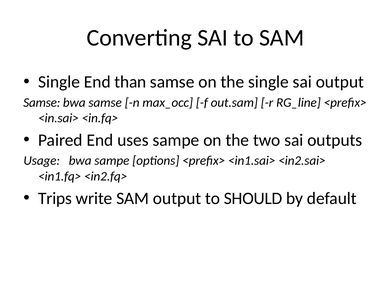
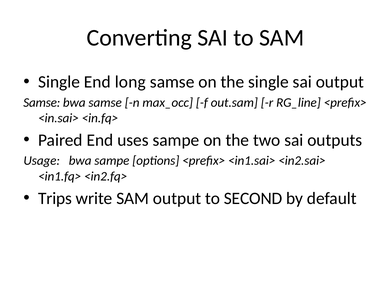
than: than -> long (130, 82)
SHOULD: SHOULD -> SECOND (253, 198)
